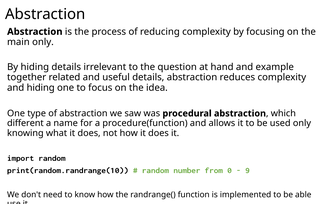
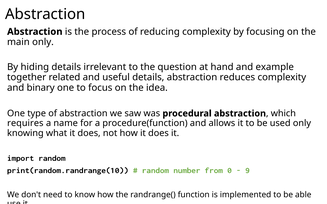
and hiding: hiding -> binary (41, 88)
different: different -> requires (25, 123)
